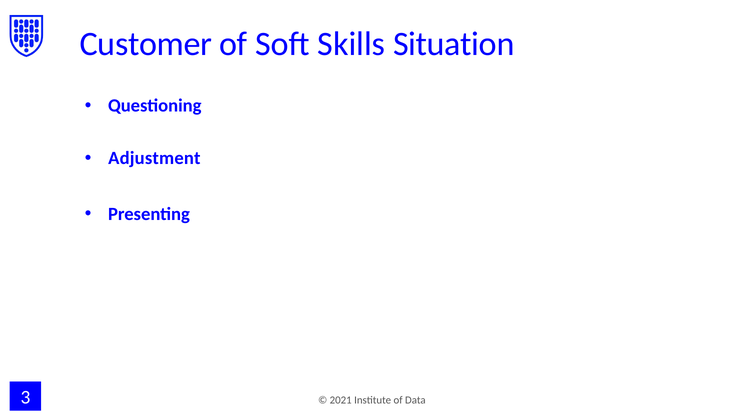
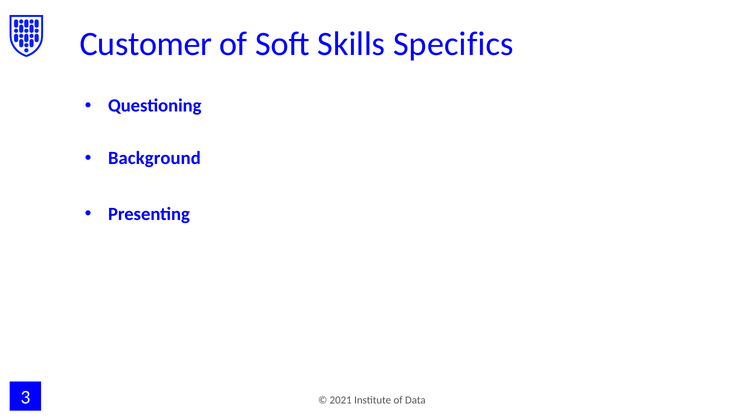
Situation: Situation -> Specifics (453, 44)
Adjustment: Adjustment -> Background (154, 158)
